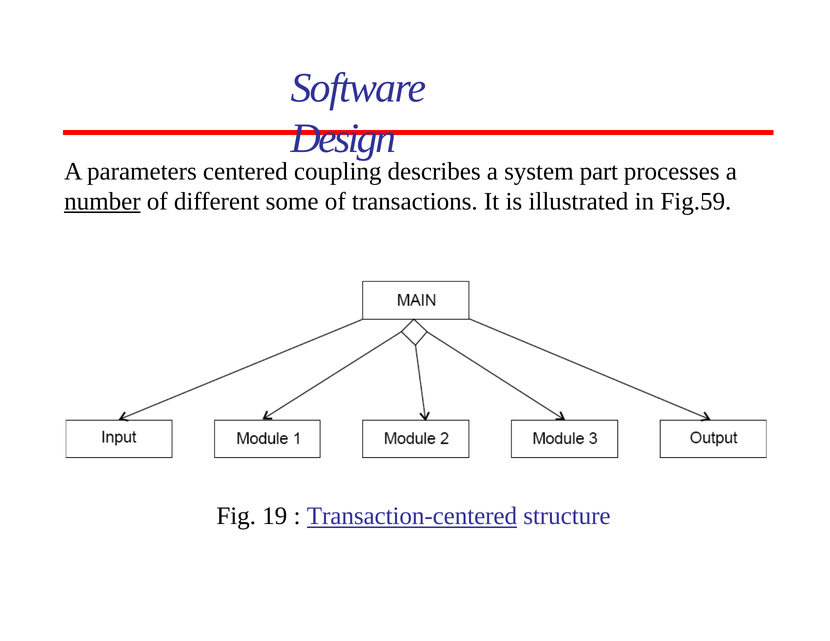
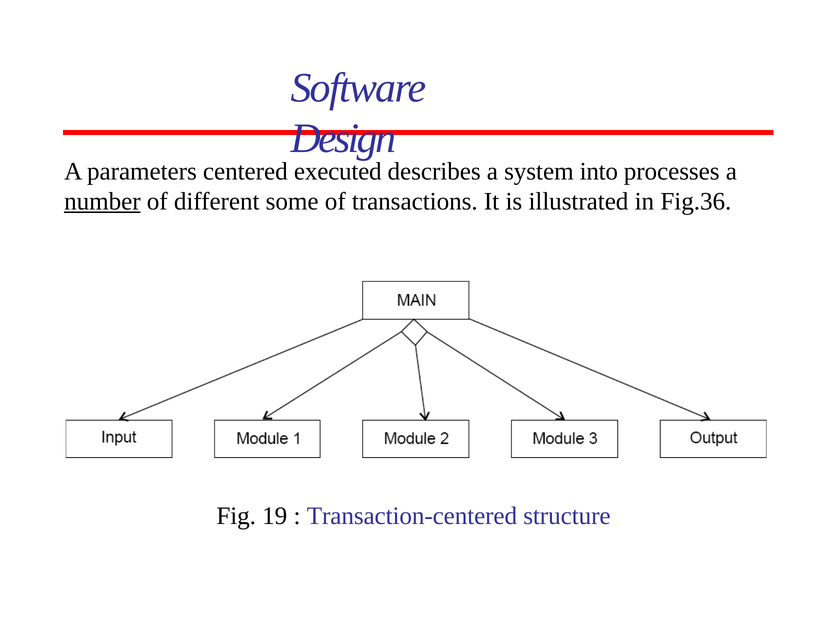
coupling: coupling -> executed (338, 172)
part: part -> into (599, 172)
Fig.59: Fig.59 -> Fig.36 (696, 202)
Transaction-centered underline: present -> none (412, 516)
